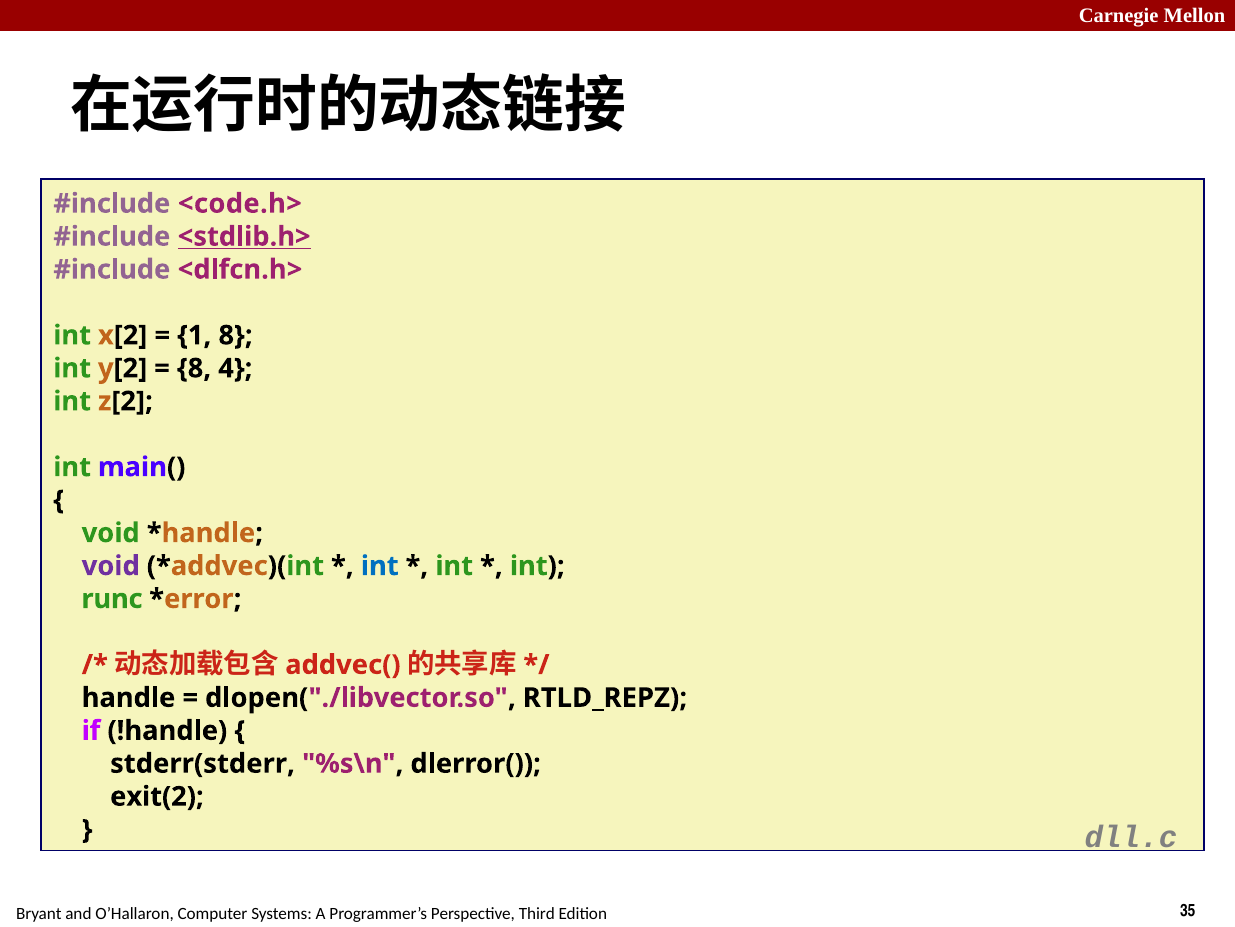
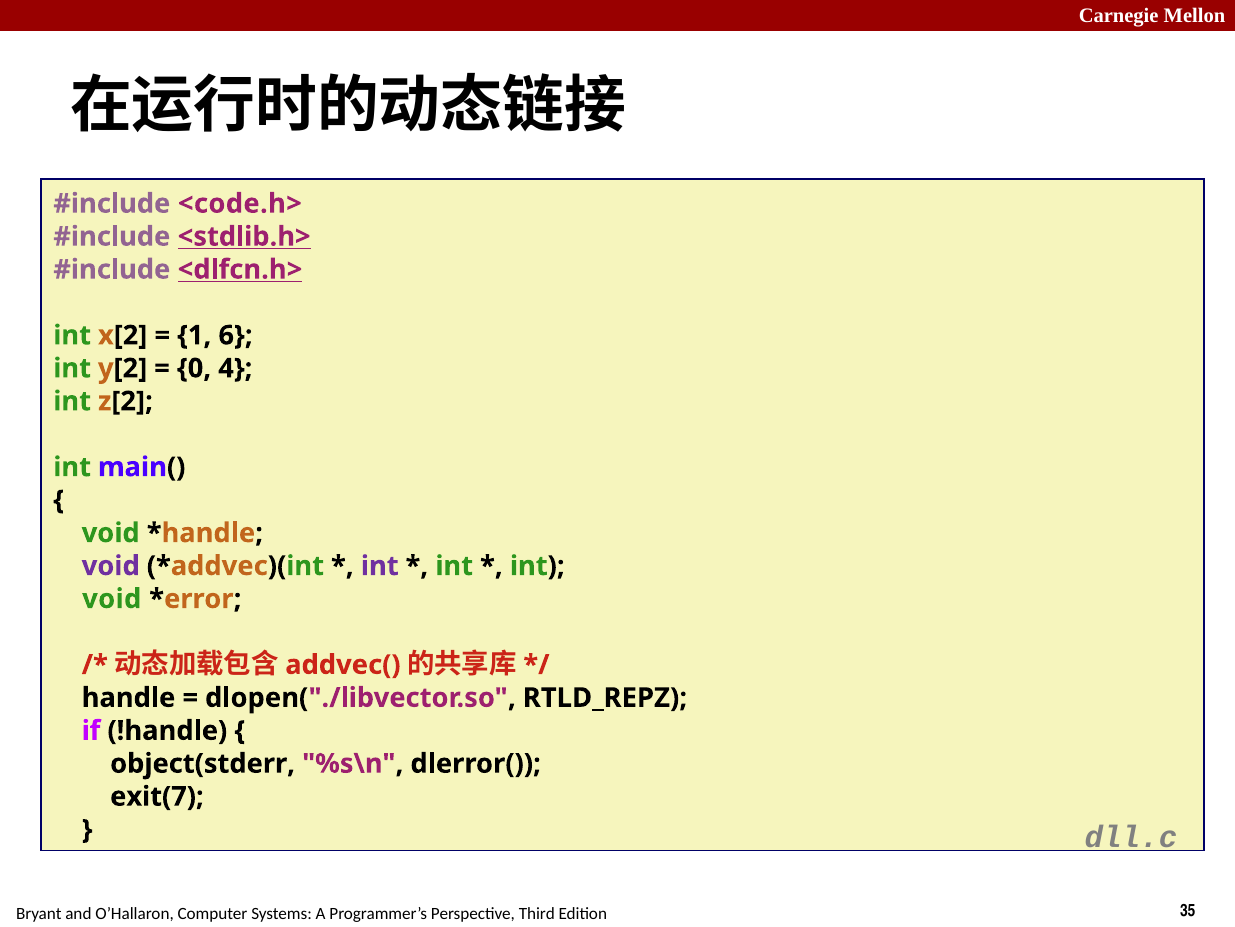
<dlfcn.h> underline: none -> present (240, 269)
1 8: 8 -> 6 (236, 335)
8: 8 -> 0 (194, 368)
int colour: blue -> purple (380, 566)
runc: runc -> void (112, 598)
stderr(stderr: stderr(stderr -> object(stderr (203, 763)
exit(2: exit(2 -> exit(7 (157, 796)
